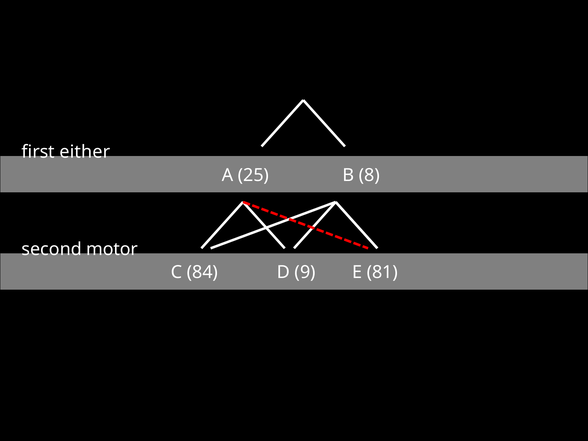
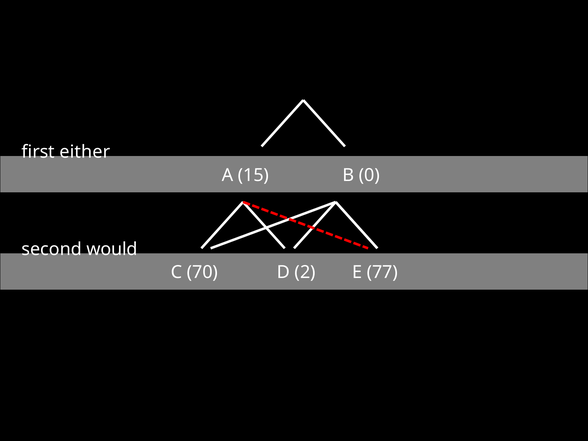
25: 25 -> 15 (253, 175)
8: 8 -> 0 (369, 175)
motor: motor -> would (112, 249)
84: 84 -> 70 (202, 272)
9: 9 -> 2 (305, 272)
81: 81 -> 77 (382, 272)
